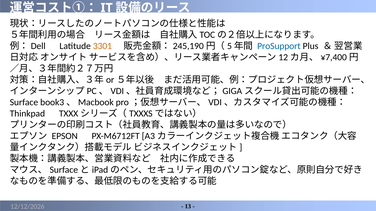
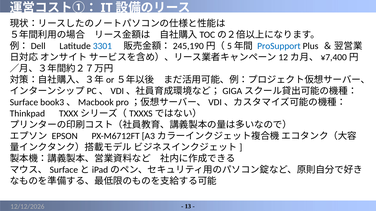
3301 colour: orange -> blue (102, 46)
